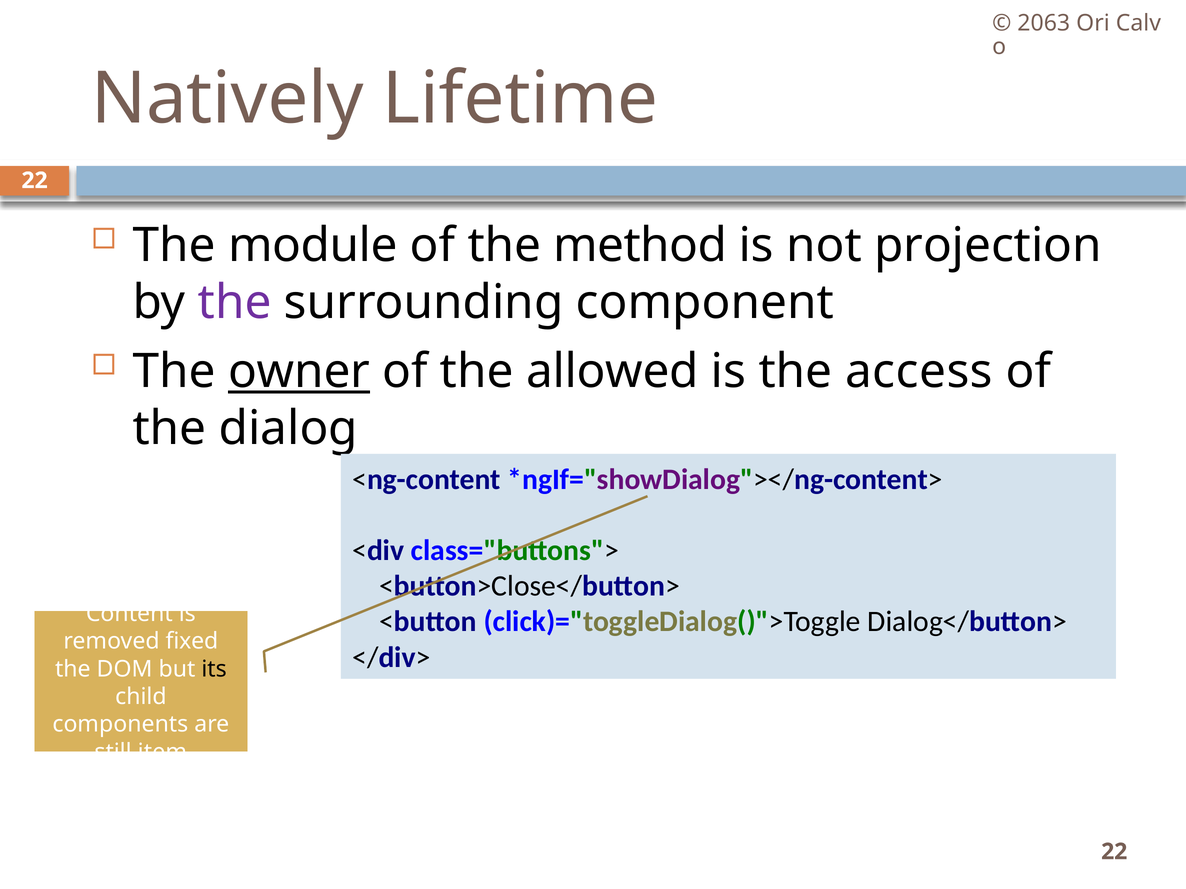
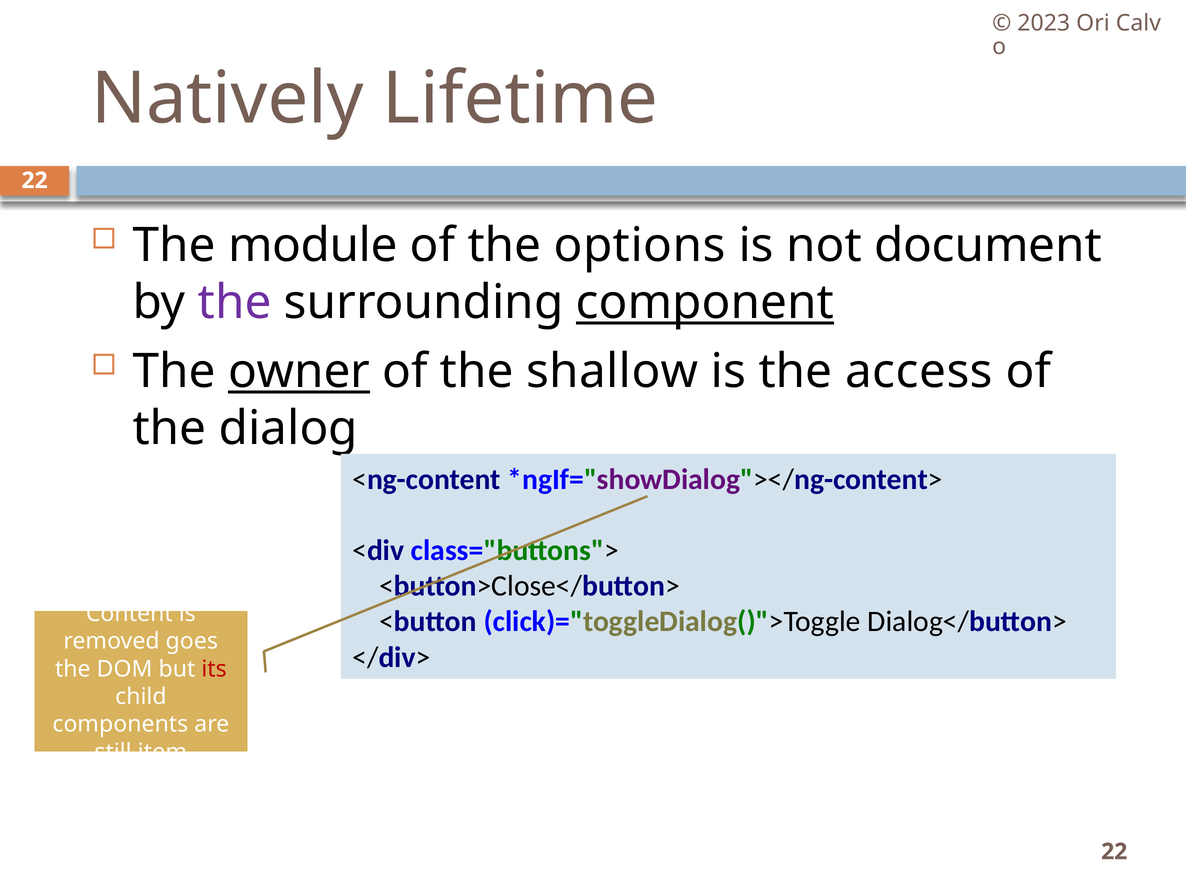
2063: 2063 -> 2023 (1044, 23)
method: method -> options (640, 245)
projection: projection -> document (988, 245)
component underline: none -> present (705, 303)
allowed: allowed -> shallow (612, 372)
fixed: fixed -> goes (192, 642)
its colour: black -> red (214, 669)
